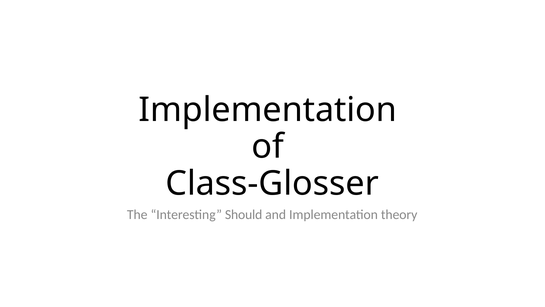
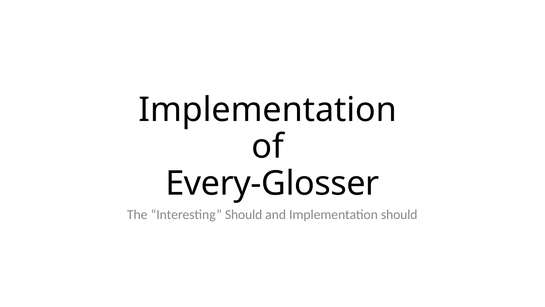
Class-Glosser: Class-Glosser -> Every-Glosser (272, 183)
Implementation theory: theory -> should (399, 214)
